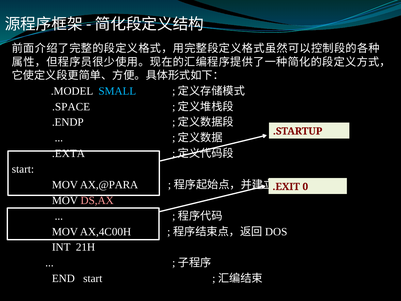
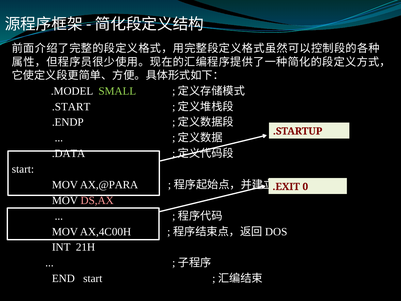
SMALL colour: light blue -> light green (117, 91)
.SPACE: .SPACE -> .START (71, 107)
.EXTA: .EXTA -> .DATA (69, 153)
